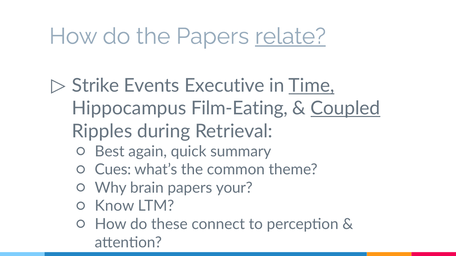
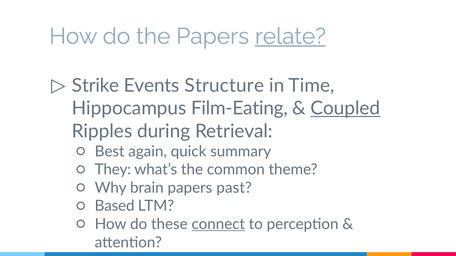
Executive: Executive -> Structure (224, 86)
Time underline: present -> none (312, 86)
Cues: Cues -> They (113, 170)
your: your -> past (234, 188)
Know: Know -> Based (115, 206)
connect underline: none -> present (218, 225)
